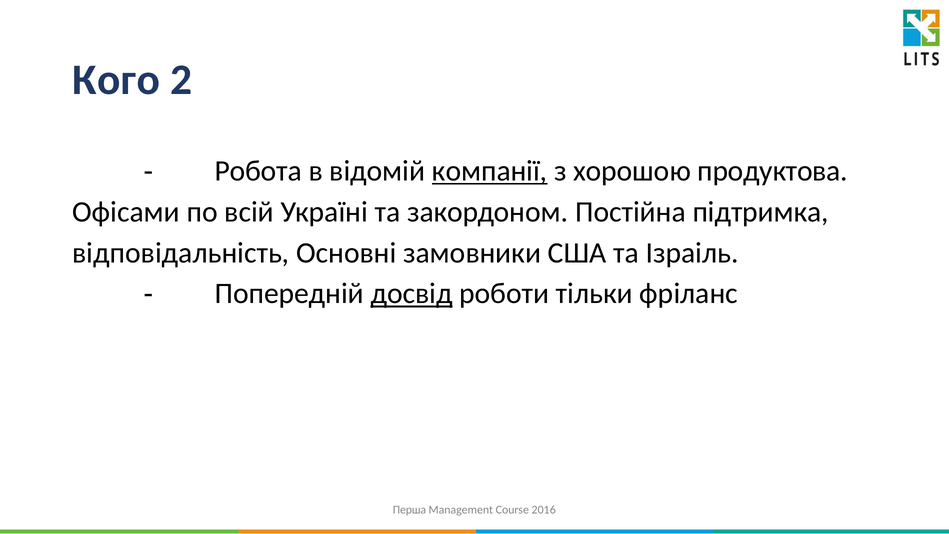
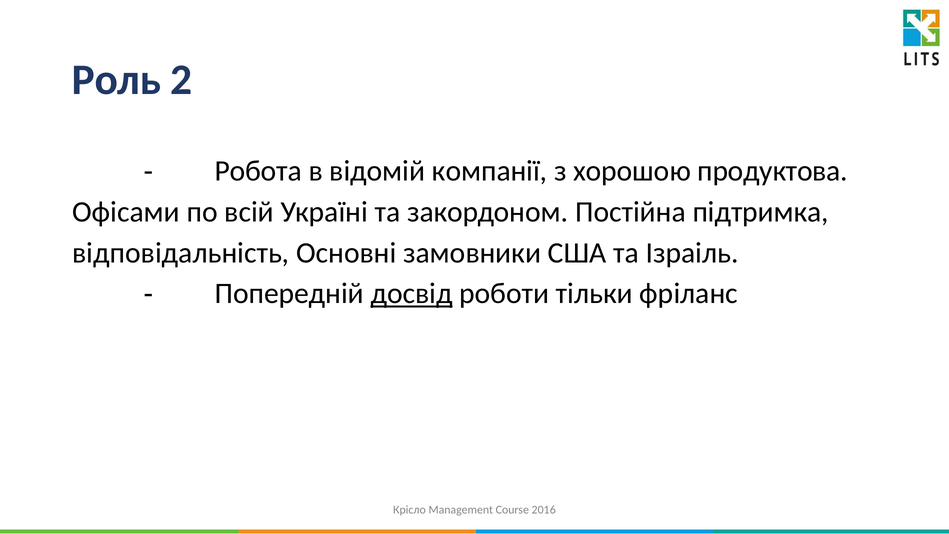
Кого: Кого -> Роль (117, 80)
компанії underline: present -> none (490, 171)
Перша: Перша -> Крісло (409, 510)
